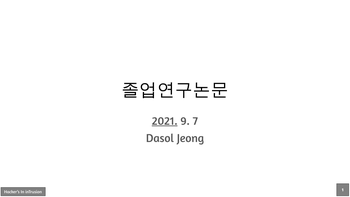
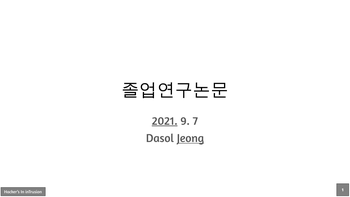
Jeong underline: none -> present (190, 138)
